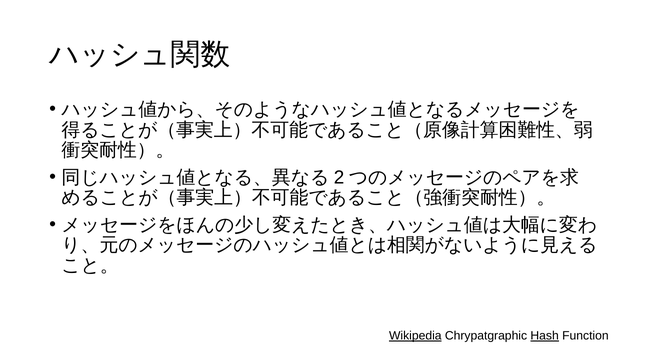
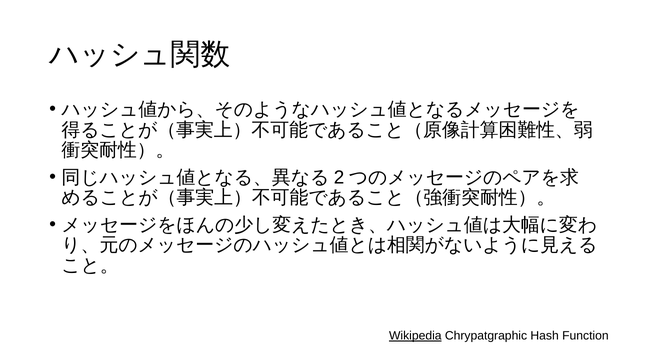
Hash underline: present -> none (545, 336)
